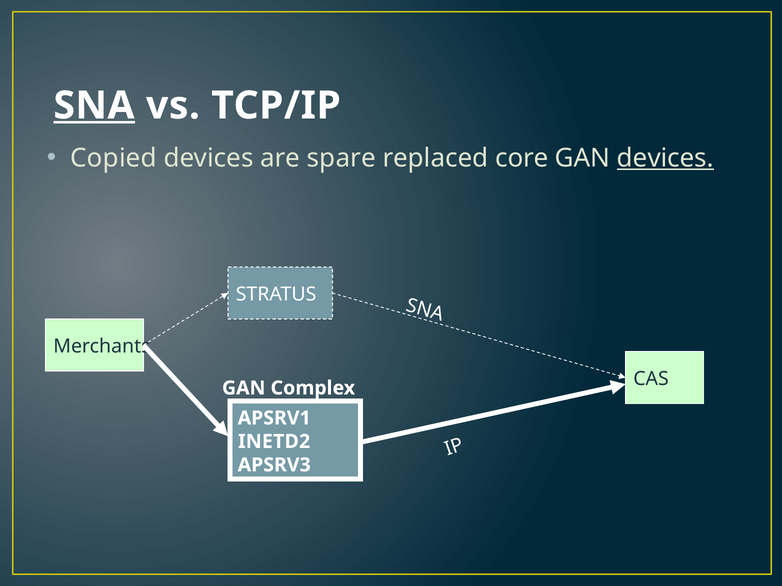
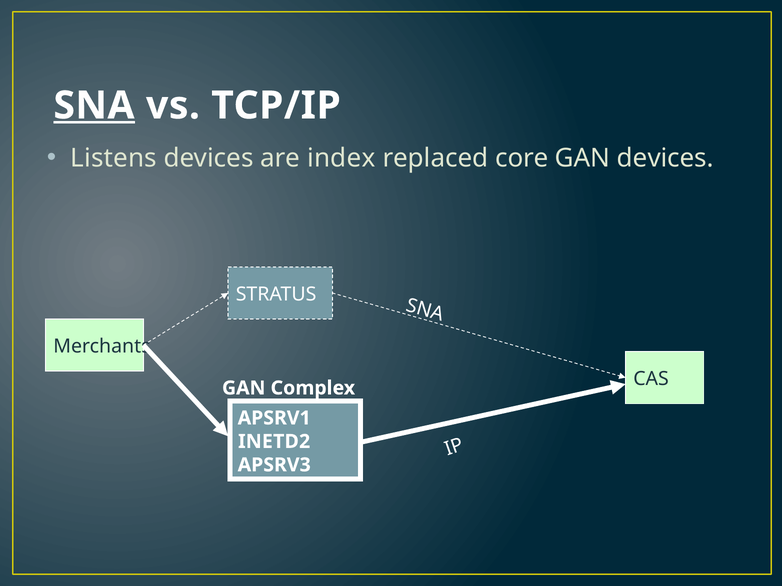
Copied: Copied -> Listens (114, 158)
spare: spare -> index (341, 158)
devices underline: present -> none (665, 158)
